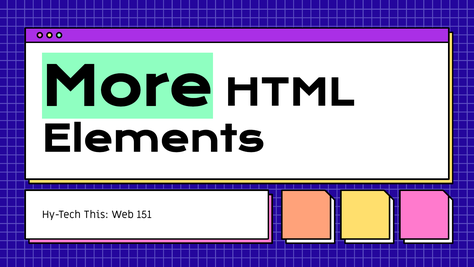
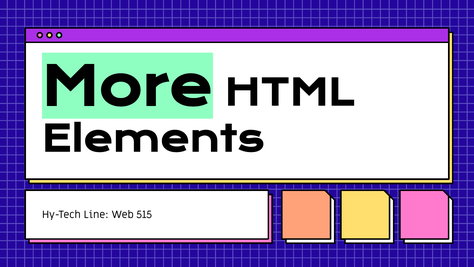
This: This -> Line (96, 214)
151: 151 -> 515 (144, 214)
